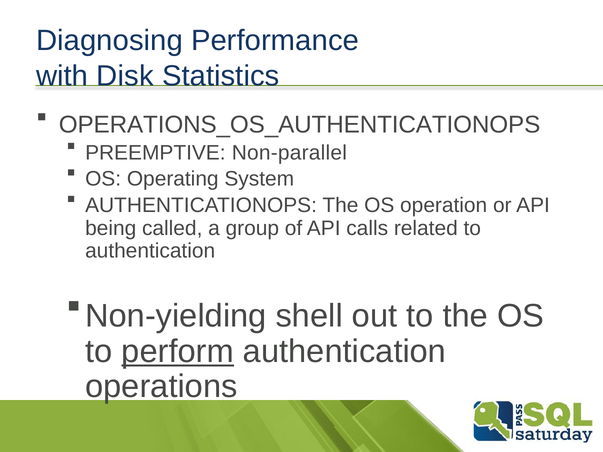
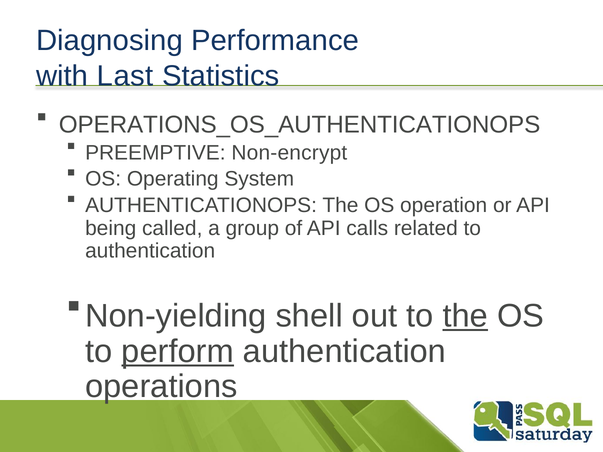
Disk: Disk -> Last (125, 76)
Non-parallel: Non-parallel -> Non-encrypt (289, 153)
the underline: none -> present (465, 316)
